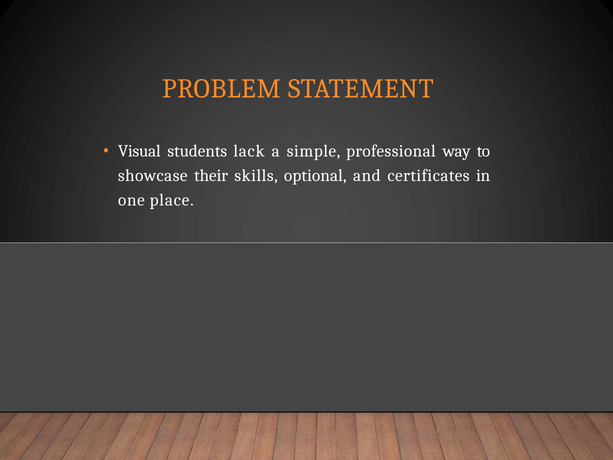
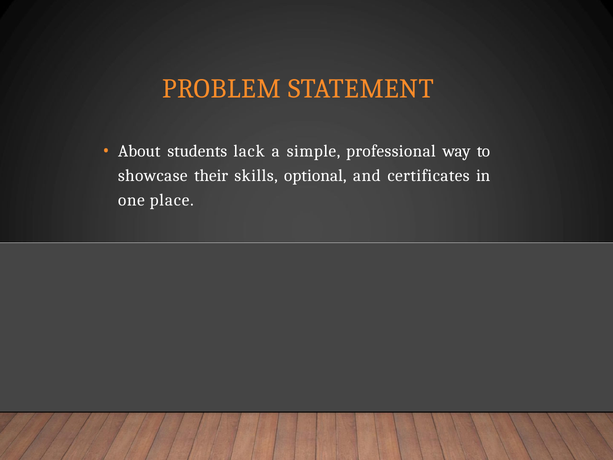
Visual: Visual -> About (139, 151)
